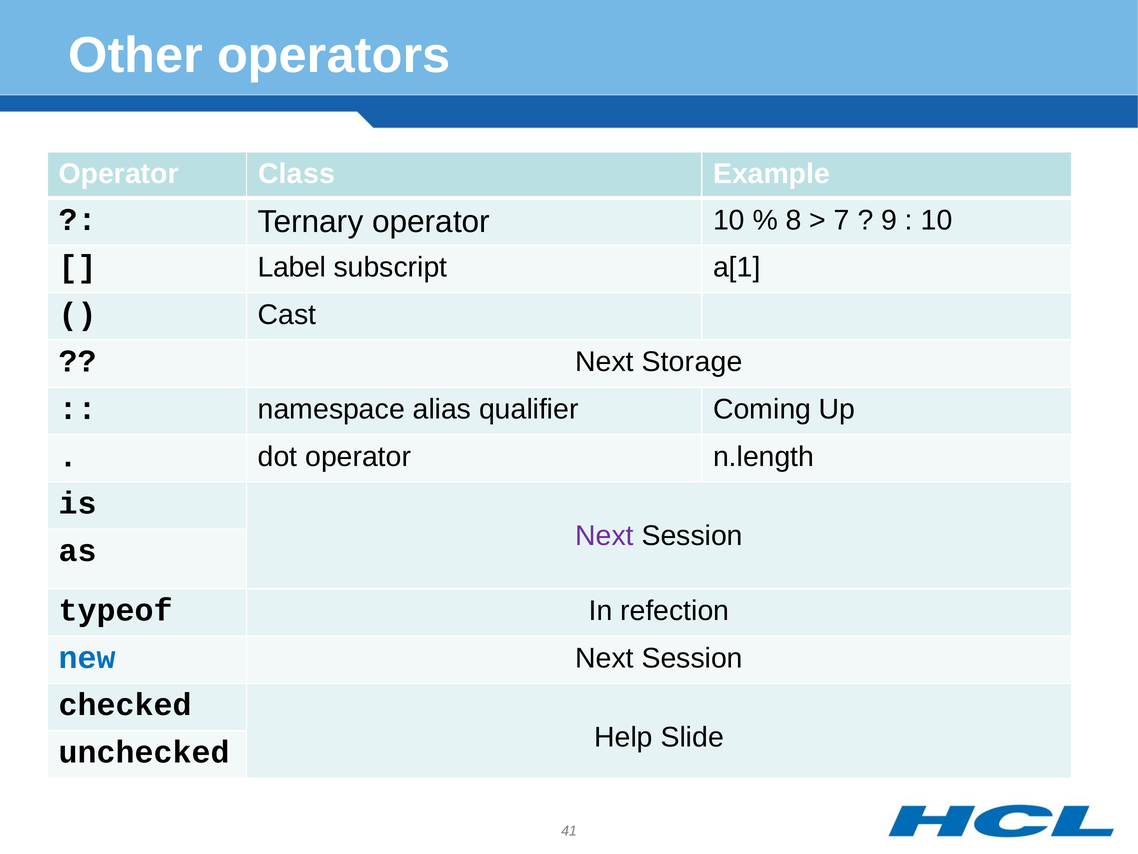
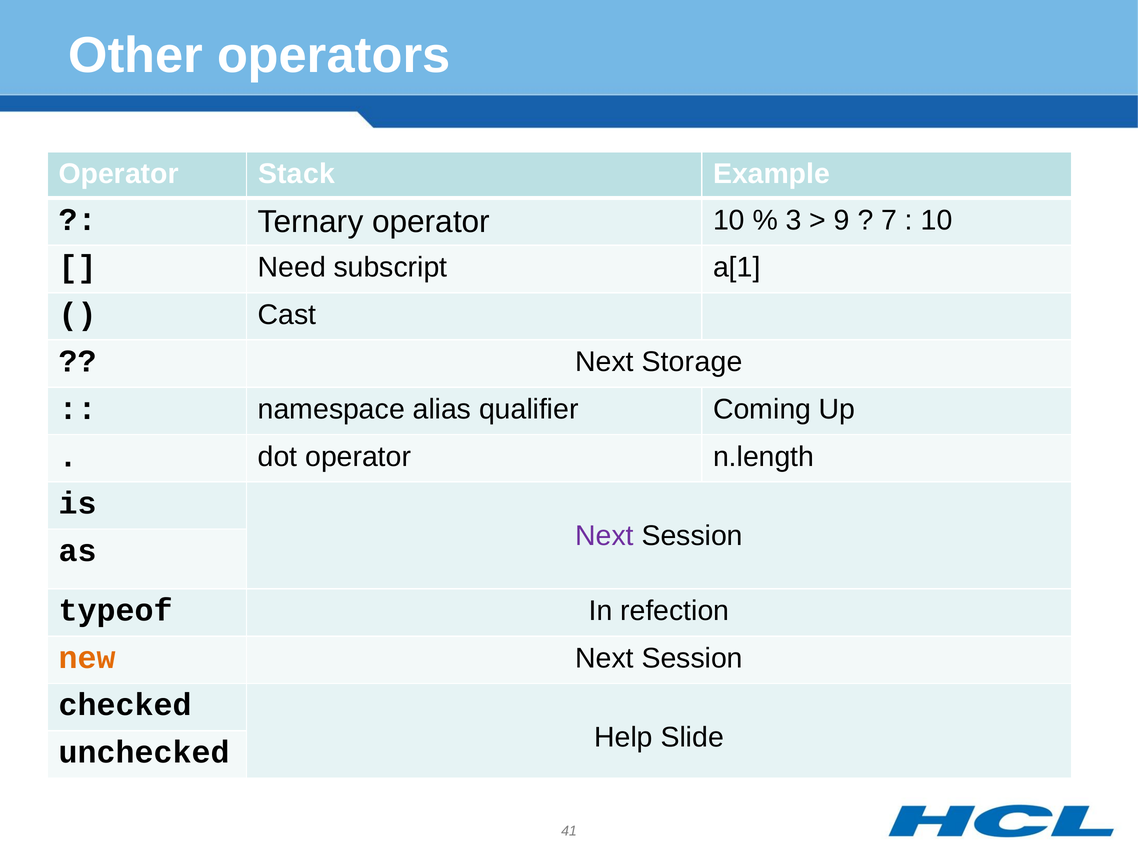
Class: Class -> Stack (297, 174)
8: 8 -> 3 (794, 220)
7: 7 -> 9 (842, 220)
9: 9 -> 7 (889, 220)
Label: Label -> Need (292, 267)
new colour: blue -> orange (87, 657)
